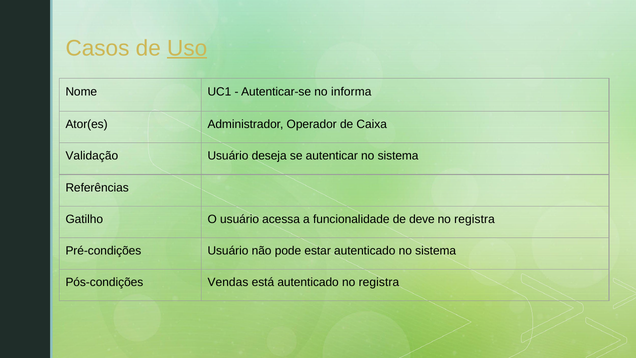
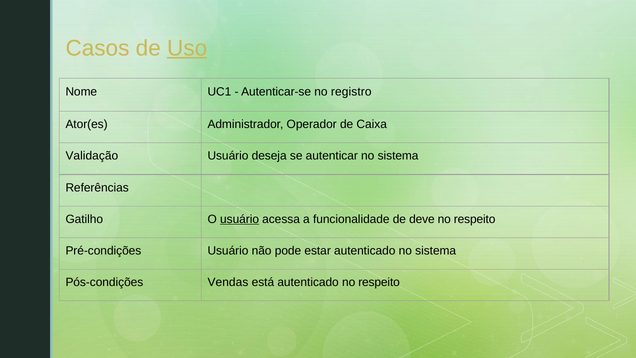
informa: informa -> registro (351, 92)
usuário underline: none -> present (240, 219)
registra: registra -> respeito (475, 219)
autenticado no registra: registra -> respeito (379, 282)
